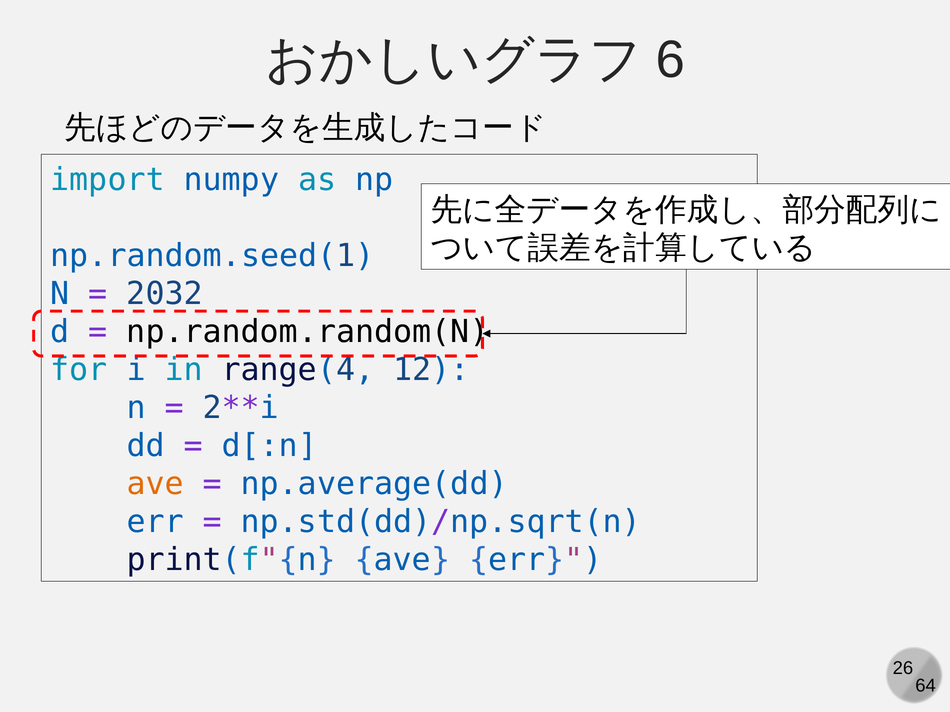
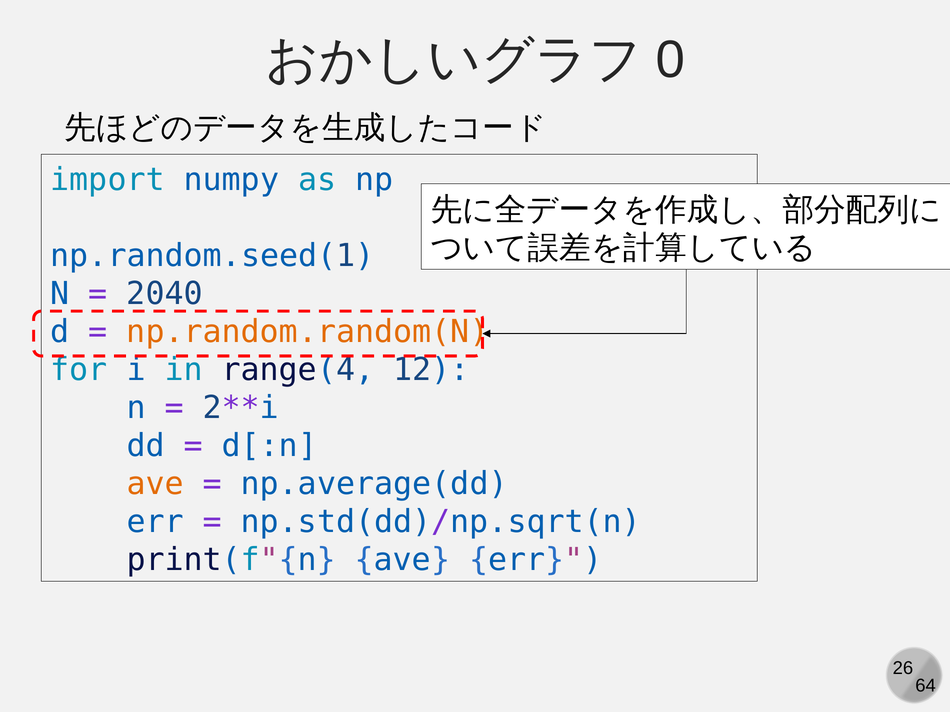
6: 6 -> 0 (670, 60)
2032: 2032 -> 2040 (165, 294)
np.random.random(N colour: black -> orange (308, 332)
